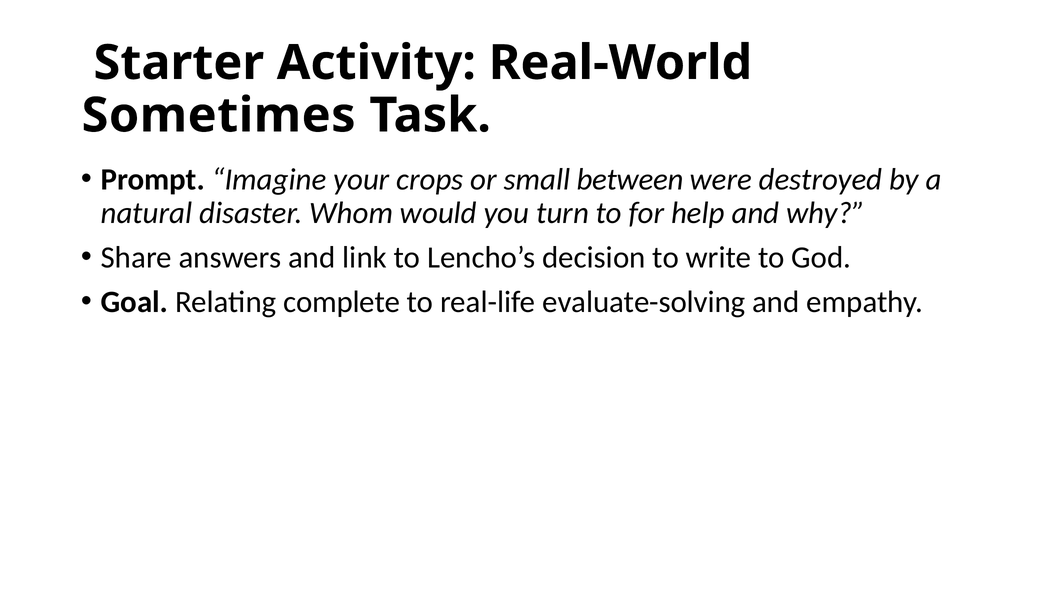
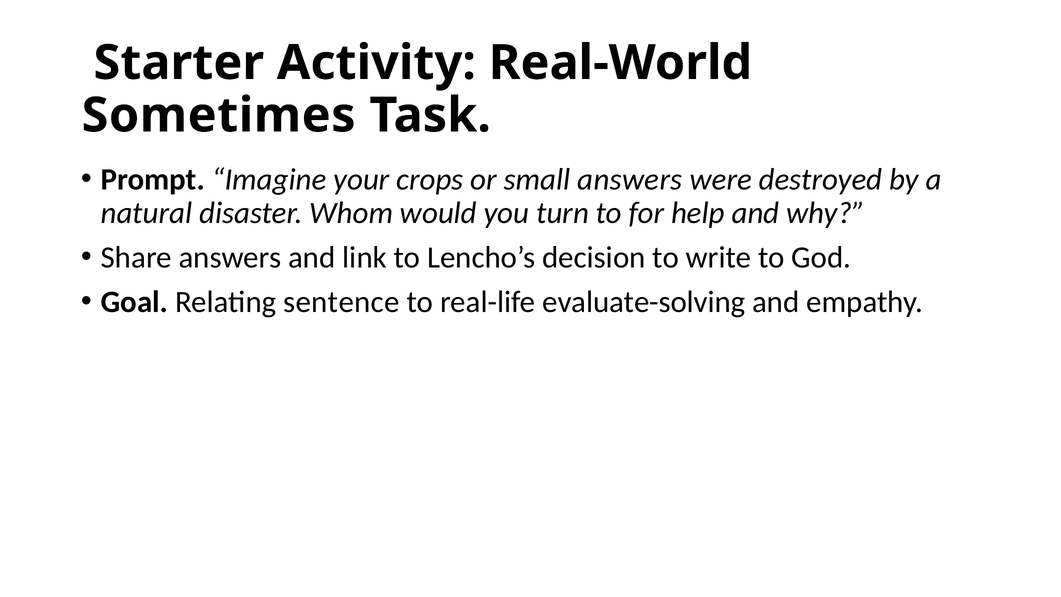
small between: between -> answers (630, 179)
complete: complete -> sentence (341, 302)
